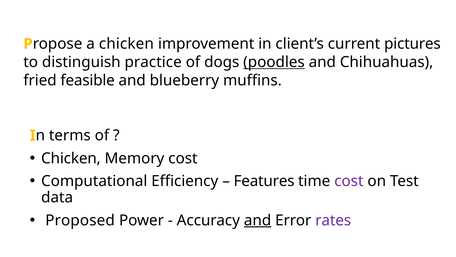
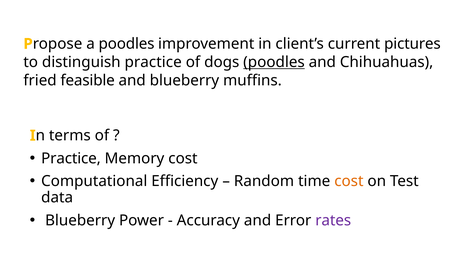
a chicken: chicken -> poodles (127, 44)
Chicken: Chicken -> Practice (71, 158)
Features: Features -> Random (264, 181)
cost colour: purple -> orange (349, 181)
Proposed: Proposed -> Blueberry (80, 220)
and underline: present -> none (258, 220)
